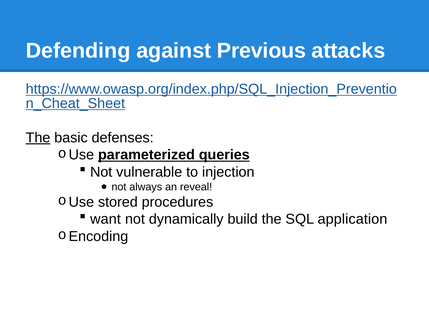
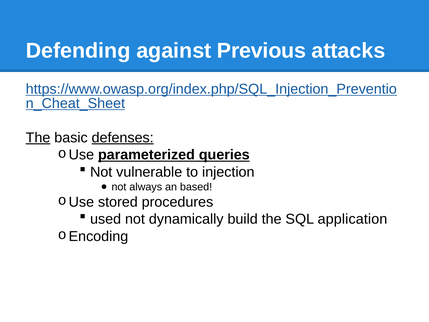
defenses underline: none -> present (123, 138)
reveal: reveal -> based (196, 187)
want: want -> used (106, 219)
